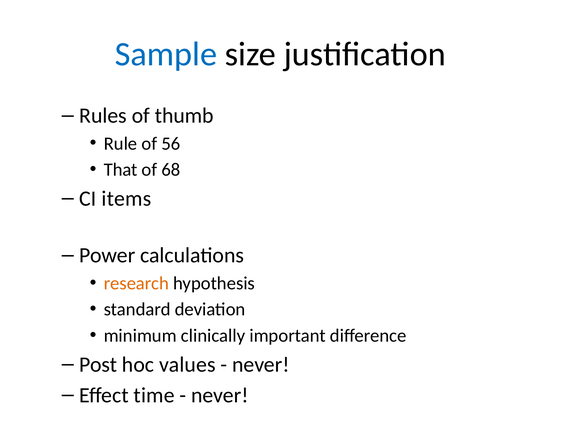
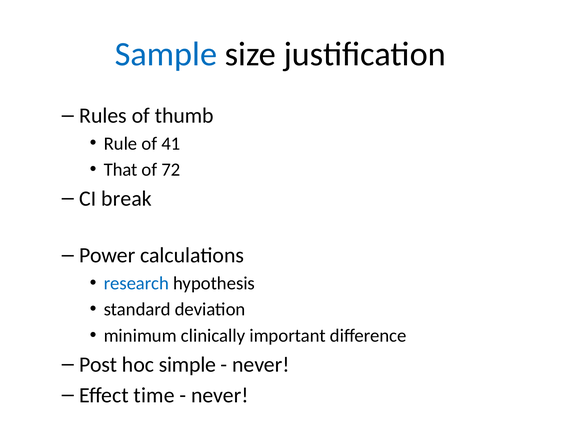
56: 56 -> 41 (171, 143)
68: 68 -> 72 (171, 170)
items: items -> break (127, 199)
research colour: orange -> blue (136, 283)
values: values -> simple (187, 364)
